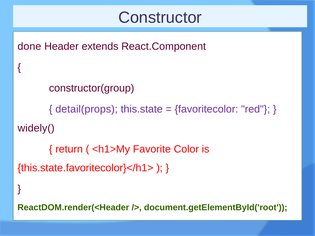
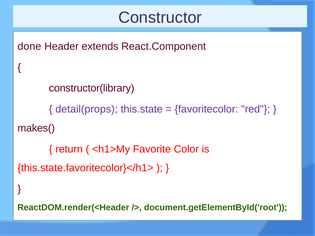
constructor(group: constructor(group -> constructor(library (92, 88)
widely(: widely( -> makes( (36, 128)
